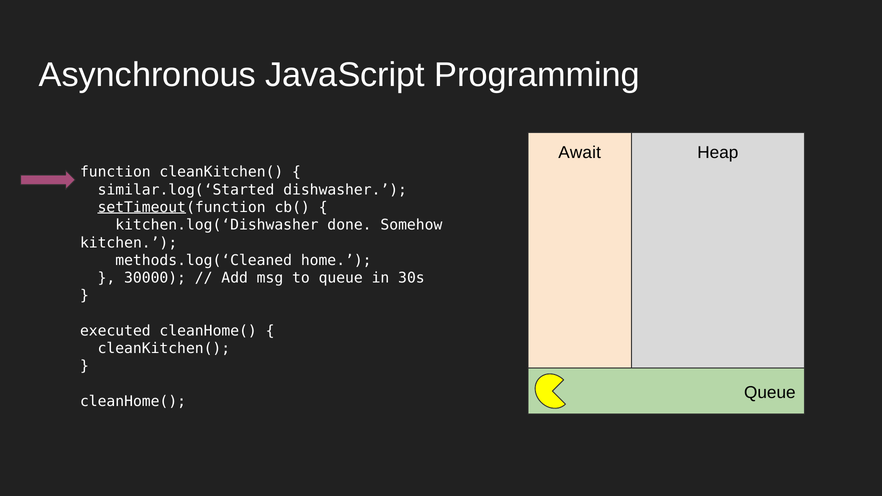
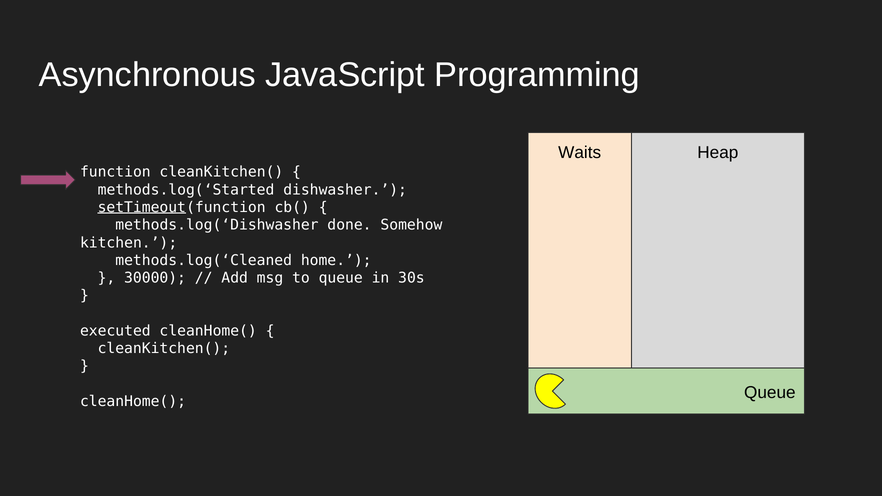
Await: Await -> Waits (580, 153)
similar.log(‘Started: similar.log(‘Started -> methods.log(‘Started (186, 190)
kitchen.log(‘Dishwasher: kitchen.log(‘Dishwasher -> methods.log(‘Dishwasher (217, 225)
